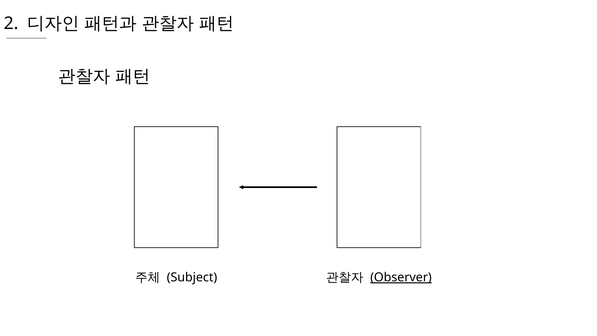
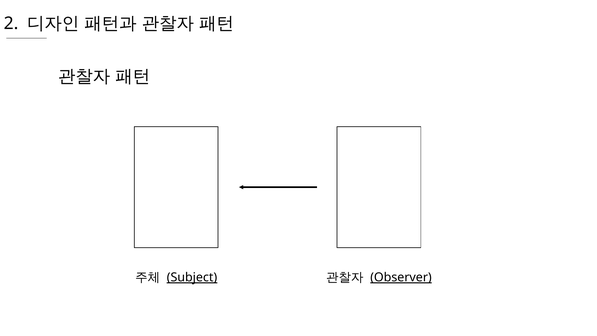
Subject underline: none -> present (192, 277)
